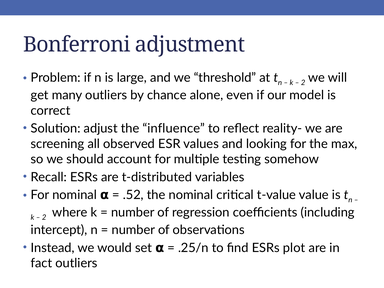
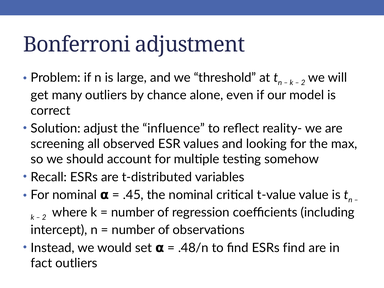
.52: .52 -> .45 (133, 195)
.25/n: .25/n -> .48/n (193, 248)
ESRs plot: plot -> find (294, 248)
